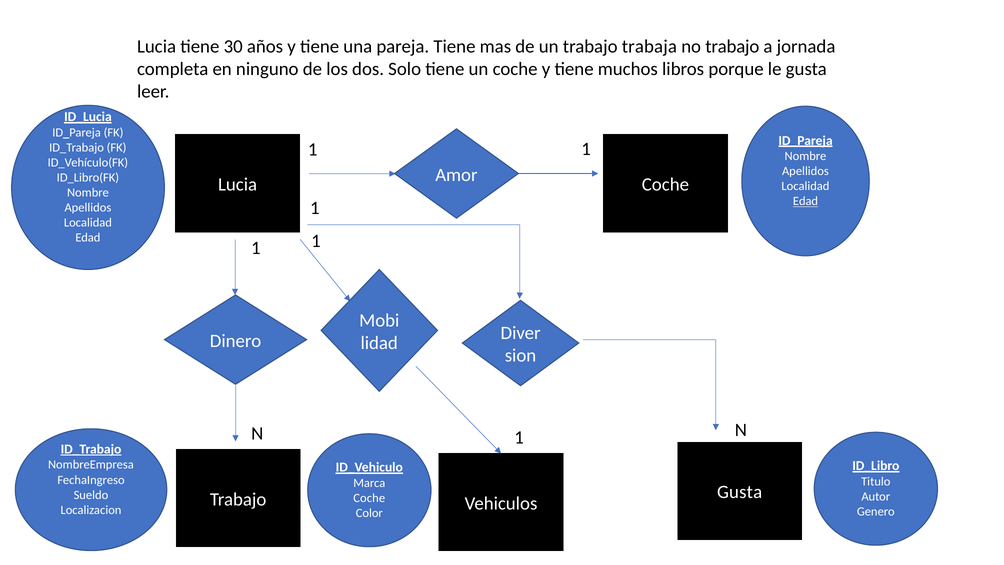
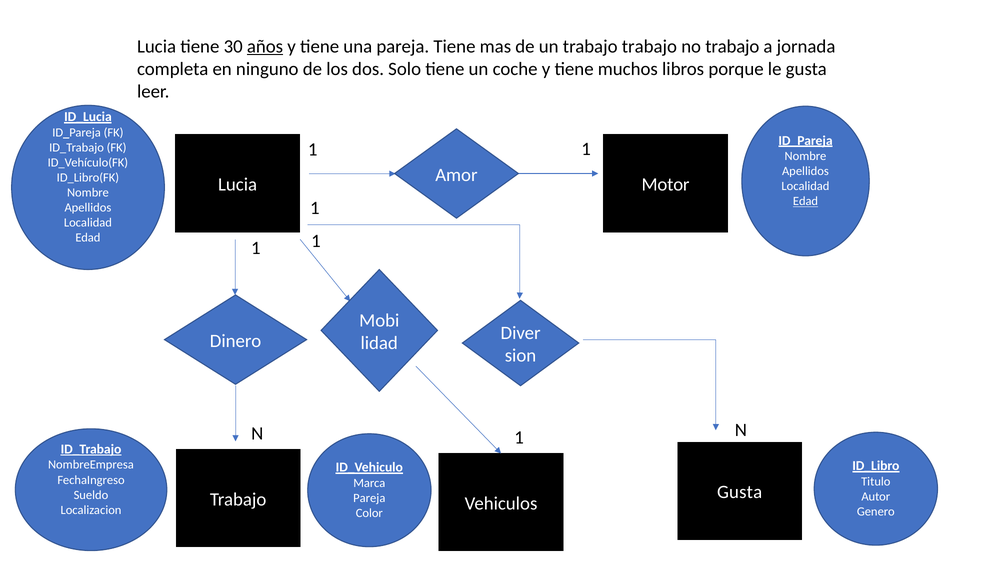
años underline: none -> present (265, 46)
trabajo trabaja: trabaja -> trabajo (649, 46)
Lucia Coche: Coche -> Motor (666, 185)
Coche: Coche -> Pareja (369, 498)
